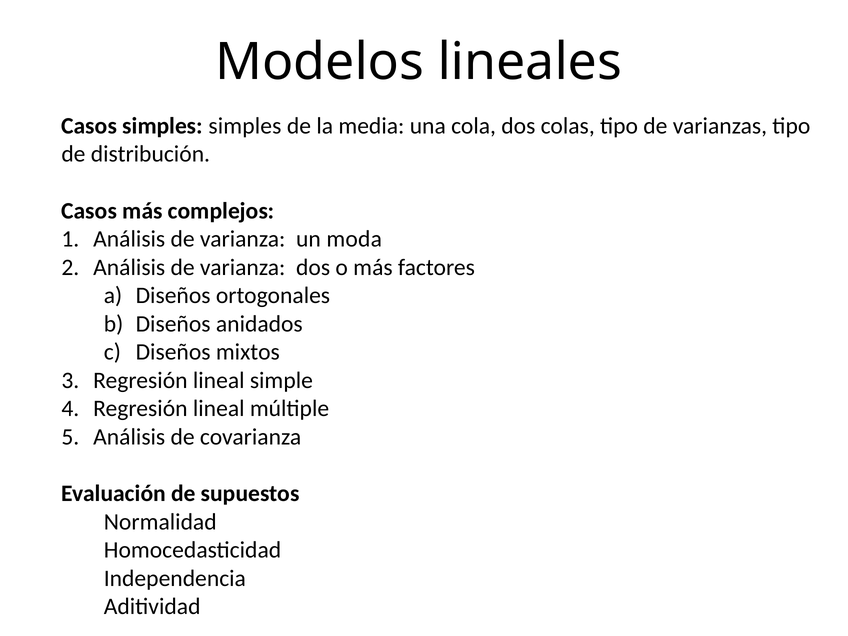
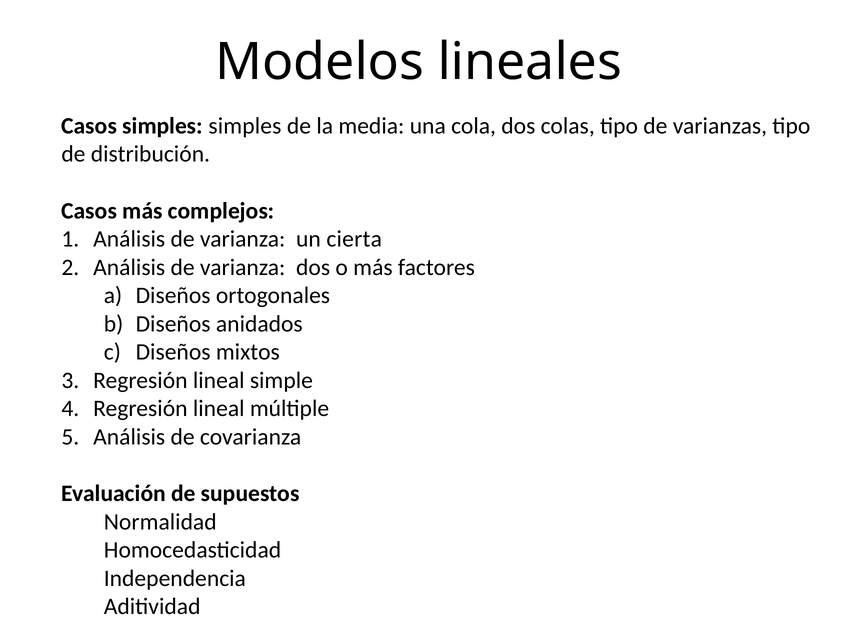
moda: moda -> cierta (354, 239)
